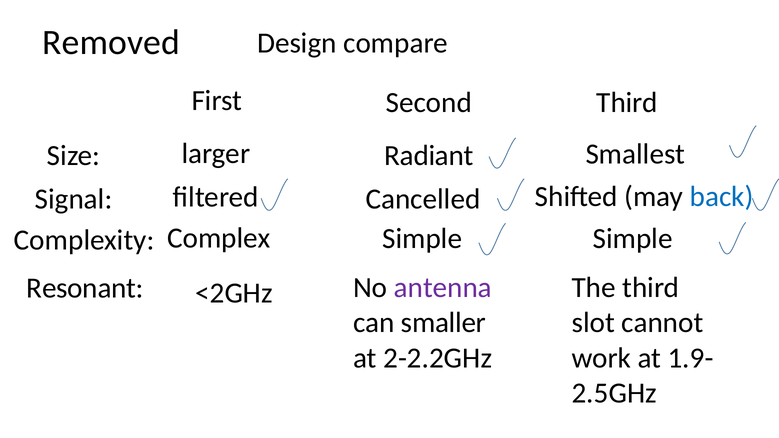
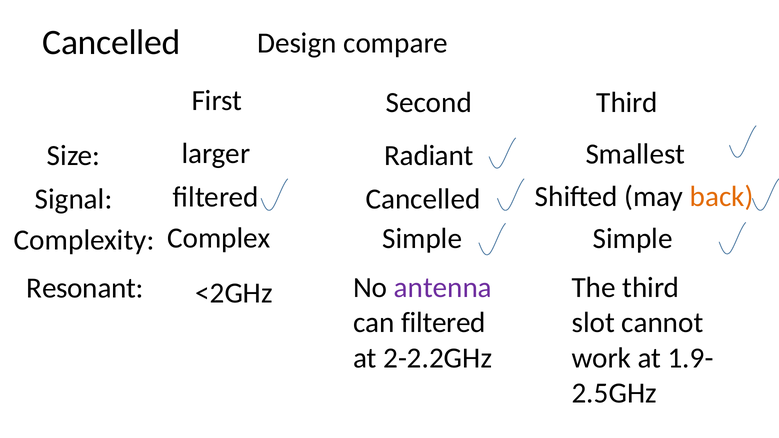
Removed: Removed -> Cancelled (111, 42)
back colour: blue -> orange (722, 197)
can smaller: smaller -> filtered (443, 323)
